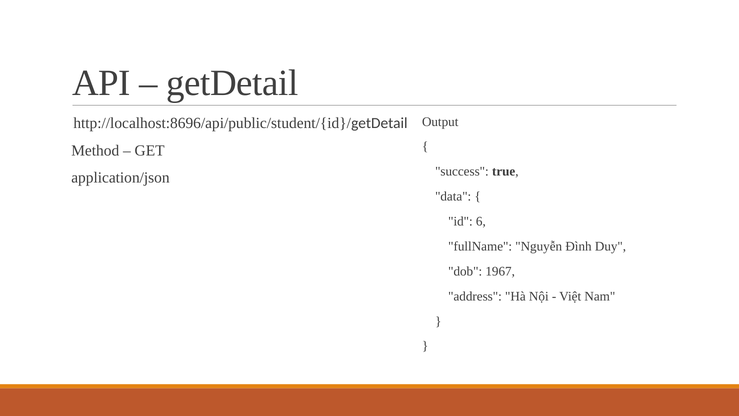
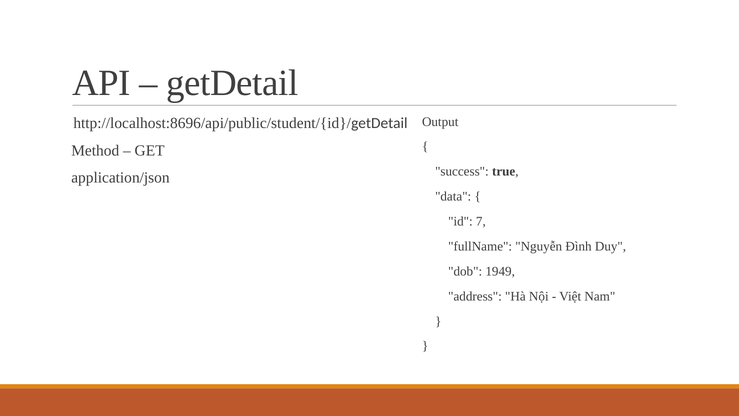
6: 6 -> 7 (481, 221)
1967: 1967 -> 1949 (500, 271)
